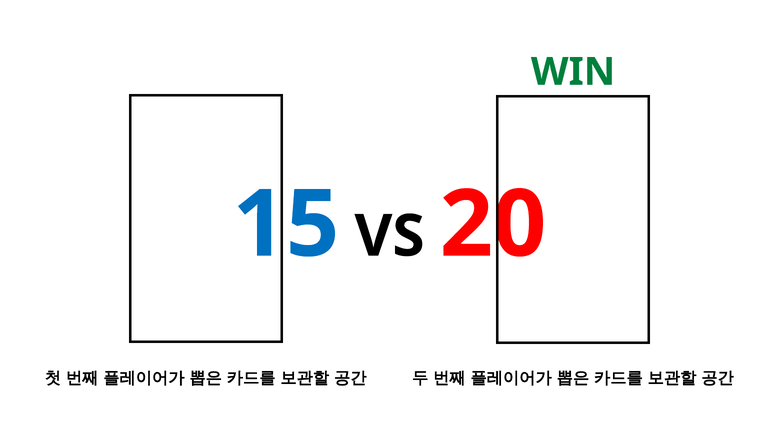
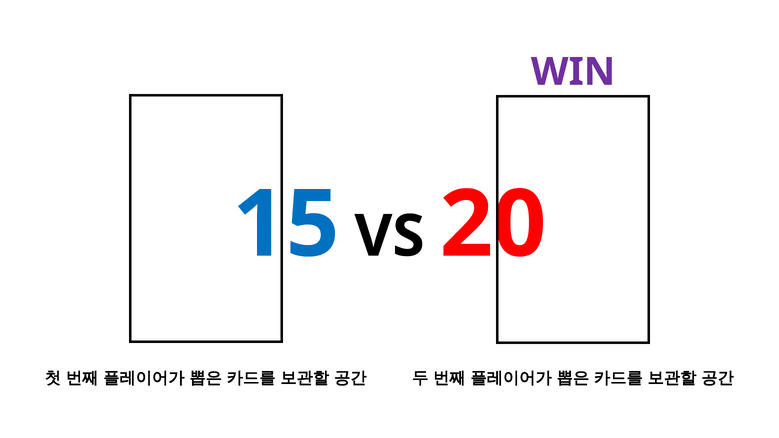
WIN colour: green -> purple (573, 72)
